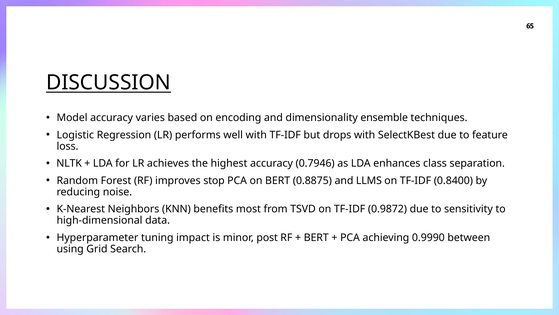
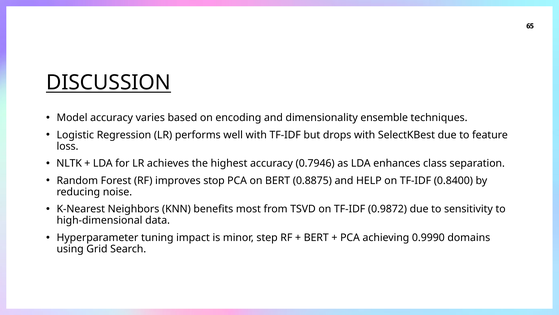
LLMS: LLMS -> HELP (369, 180)
post: post -> step (267, 237)
between: between -> domains (469, 237)
